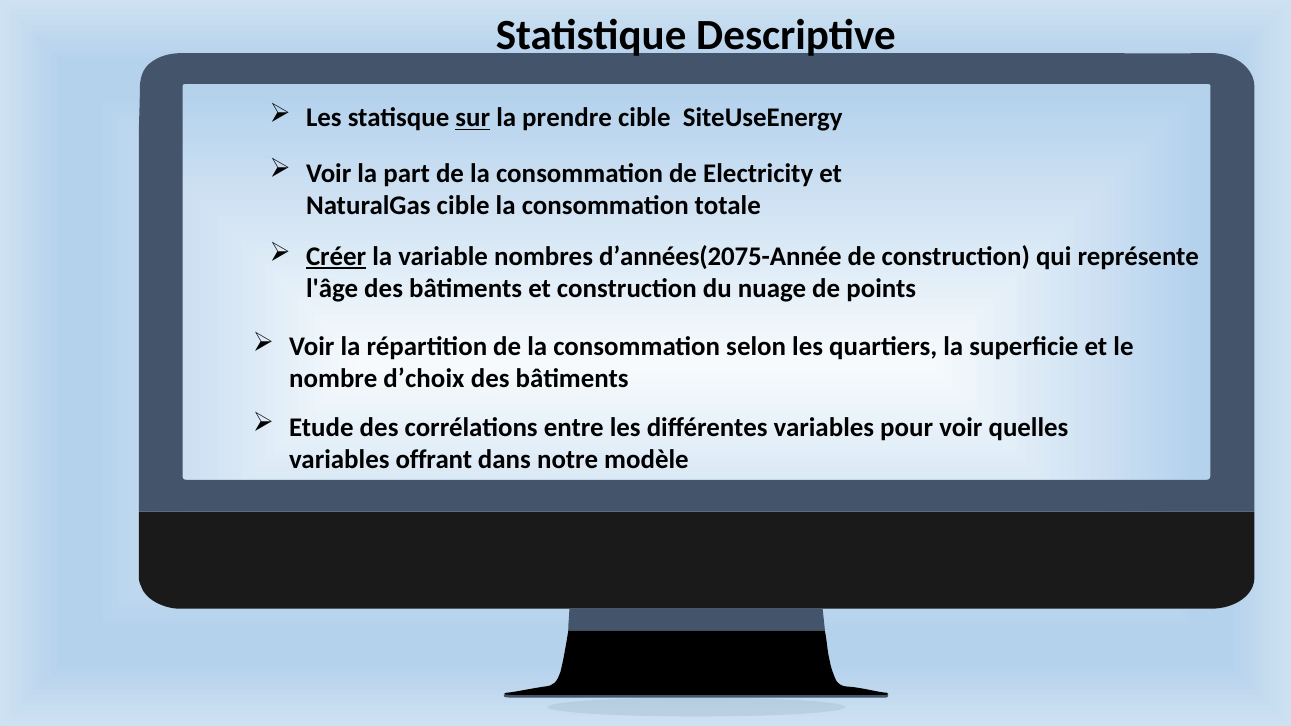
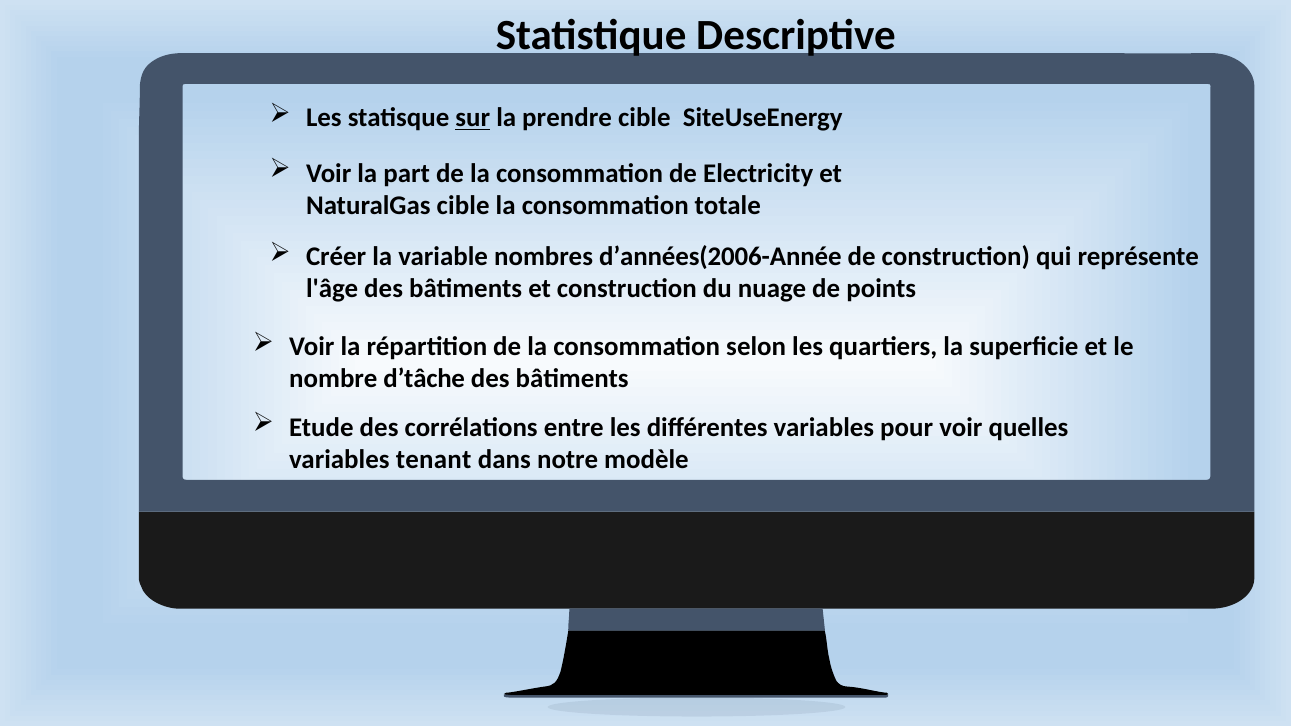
Créer underline: present -> none (336, 257)
d’années(2075-Année: d’années(2075-Année -> d’années(2006-Année (720, 257)
d’choix: d’choix -> d’tâche (424, 379)
offrant: offrant -> tenant (434, 460)
